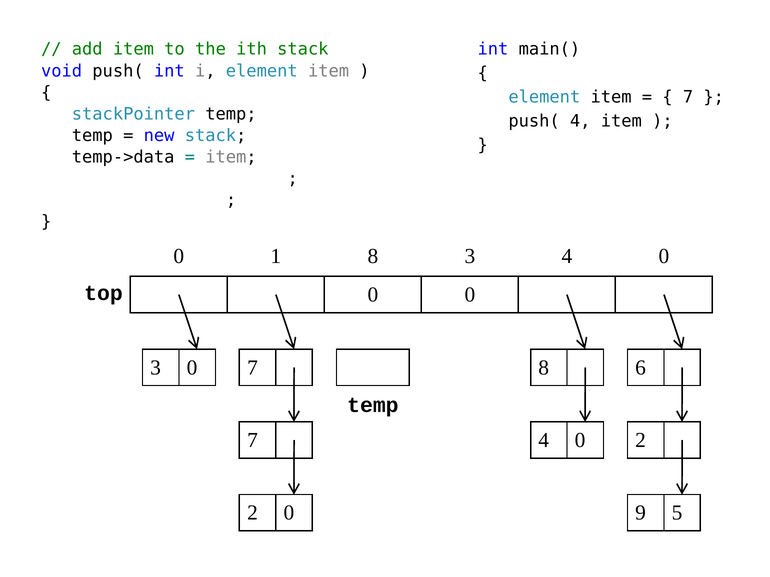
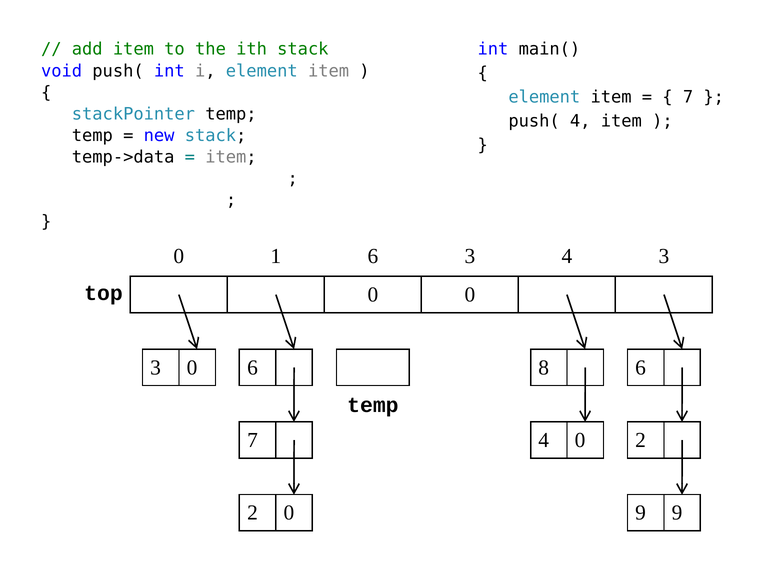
1 8: 8 -> 6 (373, 256)
3 4 0: 0 -> 3 (664, 256)
3 0 7: 7 -> 6 (252, 368)
9 5: 5 -> 9 (677, 513)
